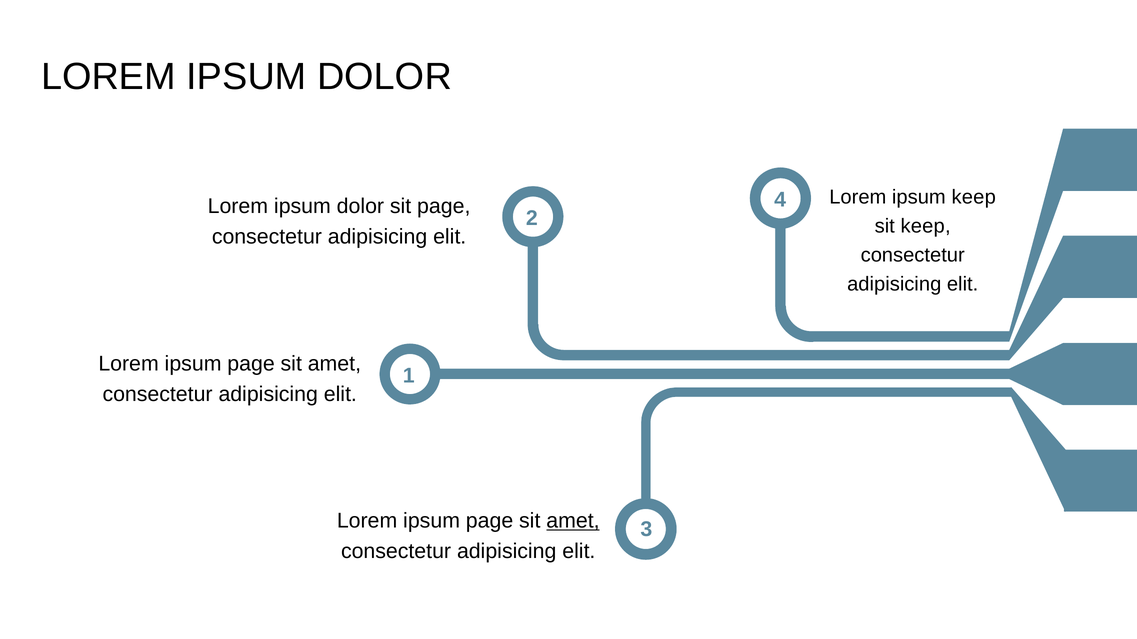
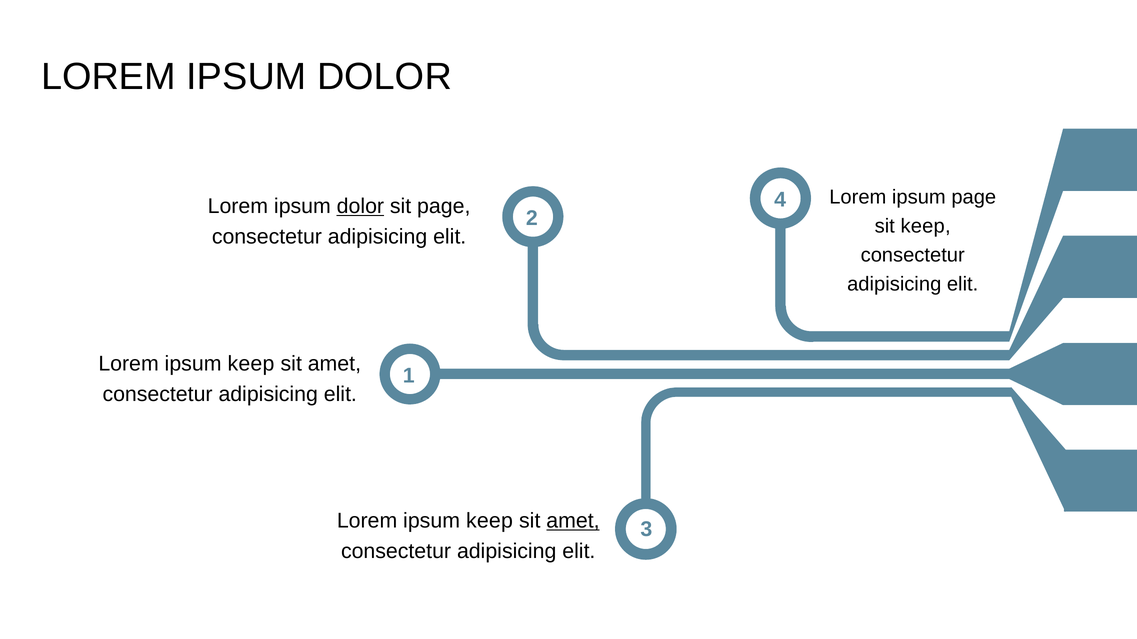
ipsum keep: keep -> page (974, 198)
dolor underline: none -> present (360, 206)
page: page -> keep (251, 364)
page: page -> keep (489, 521)
